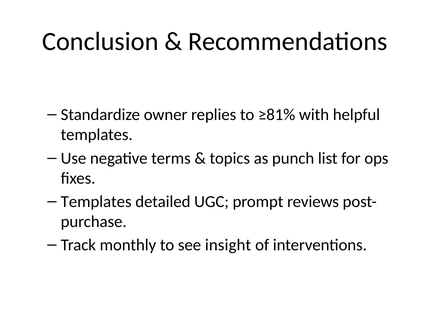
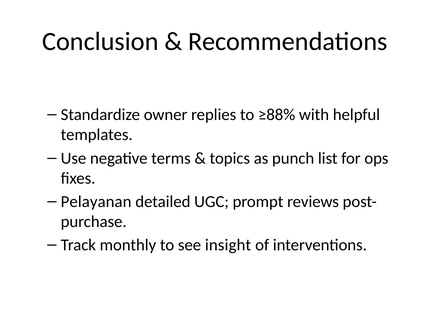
≥81%: ≥81% -> ≥88% (277, 115)
Templates: Templates -> Pelayanan (96, 202)
